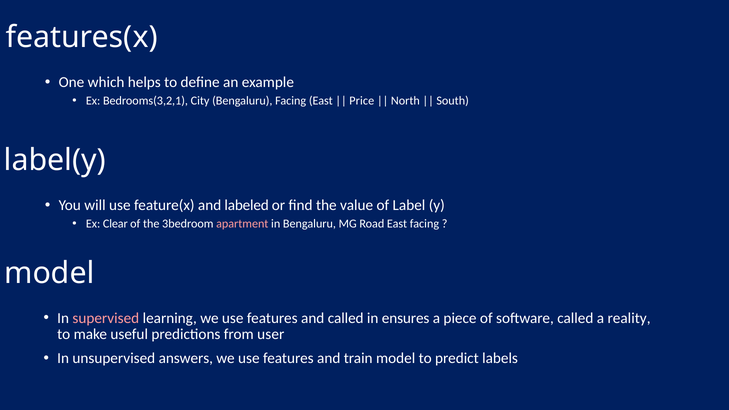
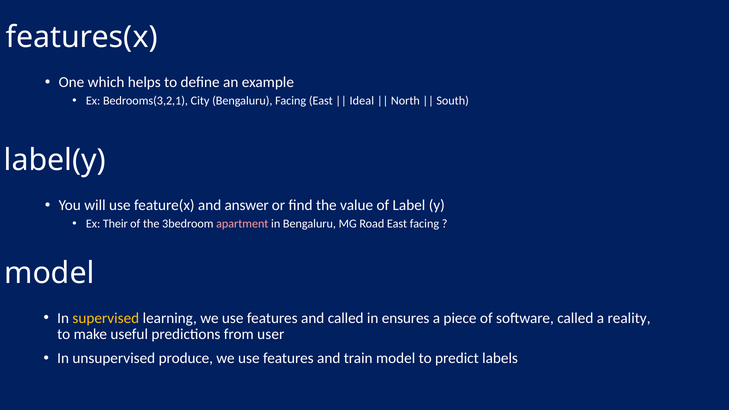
Price: Price -> Ideal (362, 101)
labeled: labeled -> answer (247, 205)
Clear: Clear -> Their (115, 224)
supervised colour: pink -> yellow (106, 318)
answers: answers -> produce (186, 358)
